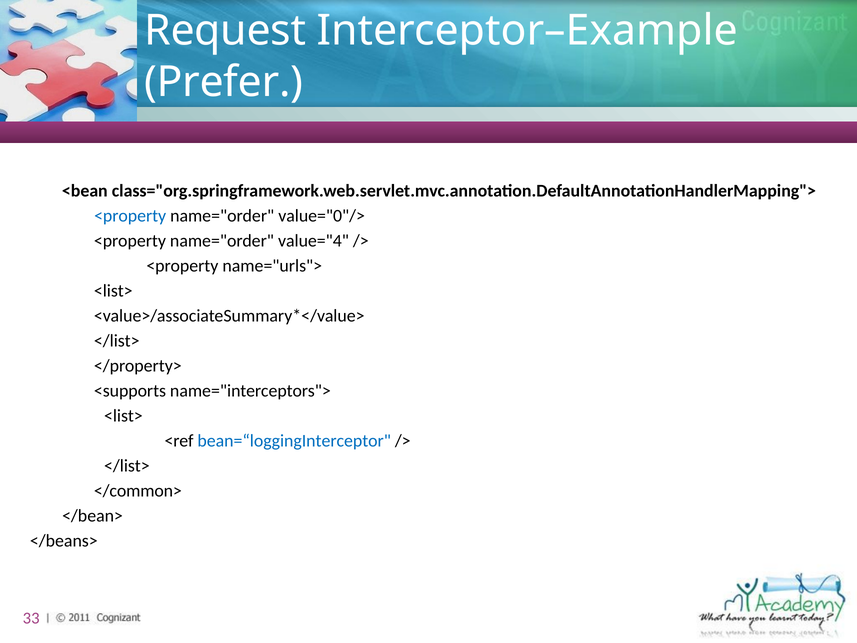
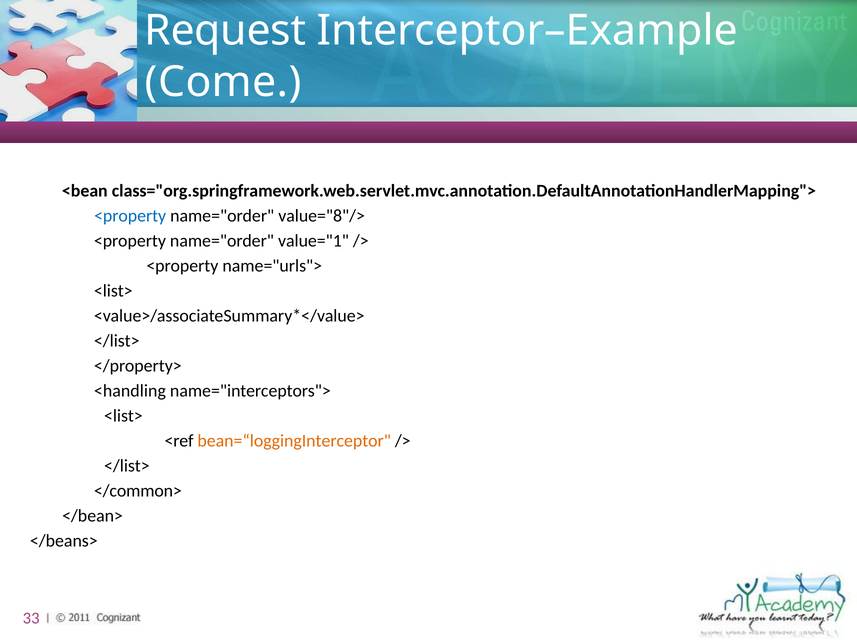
Prefer: Prefer -> Come (223, 82)
value="0"/>: value="0"/> -> value="8"/> (322, 216)
value="4: value="4 -> value="1 (314, 241)
<supports: <supports -> <handling (130, 391)
bean=“loggingInterceptor colour: blue -> orange (294, 441)
